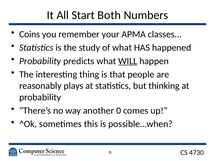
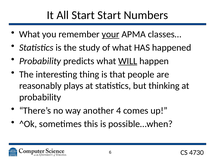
Start Both: Both -> Start (109, 15)
Coins: Coins -> What (30, 34)
your underline: none -> present (111, 34)
0: 0 -> 4 (119, 111)
